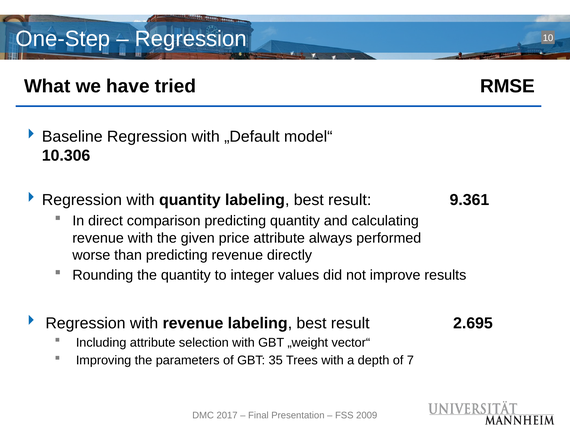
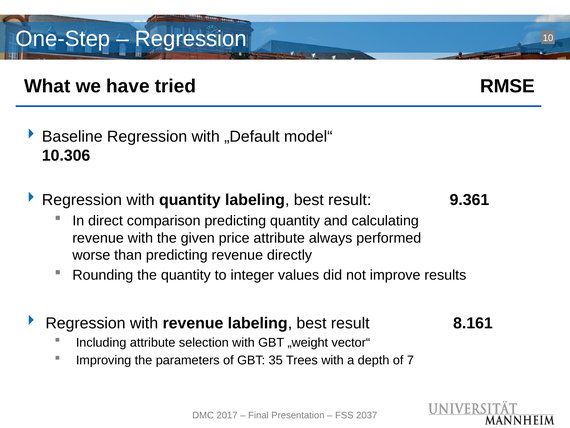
2.695: 2.695 -> 8.161 (473, 323)
2009: 2009 -> 2037 (367, 415)
